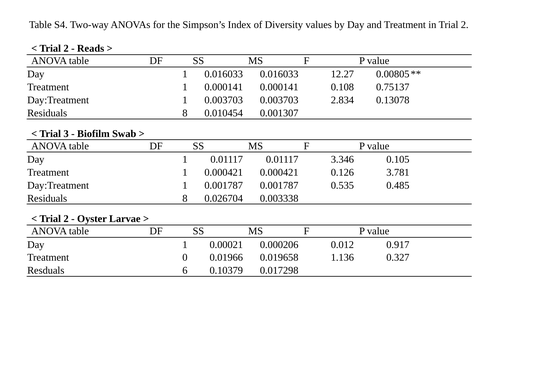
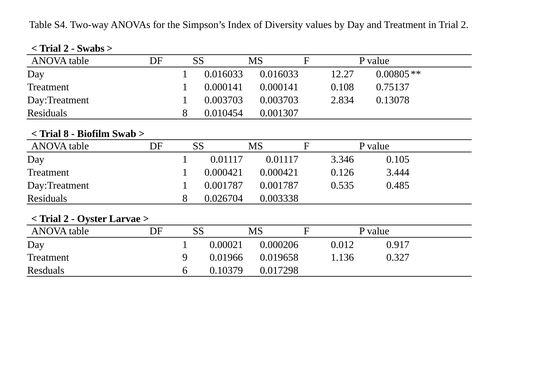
Reads: Reads -> Swabs (91, 48)
Trial 3: 3 -> 8 (66, 134)
3.781: 3.781 -> 3.444 (398, 172)
0: 0 -> 9 (185, 258)
